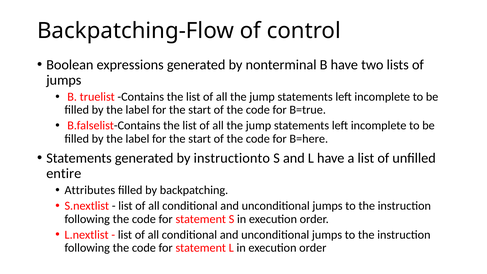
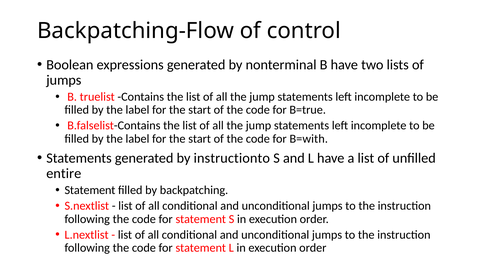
B=here: B=here -> B=with (309, 139)
Attributes: Attributes -> Statement (90, 190)
